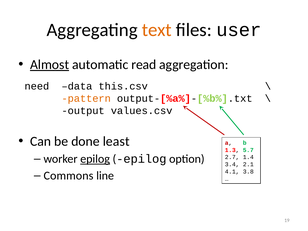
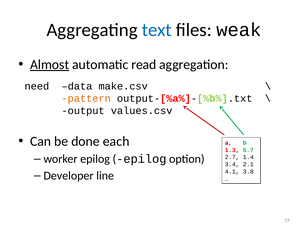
text colour: orange -> blue (157, 30)
user: user -> weak (239, 30)
this.csv: this.csv -> make.csv (123, 86)
least: least -> each (116, 141)
epilog underline: present -> none (95, 159)
Commons: Commons -> Developer (69, 176)
